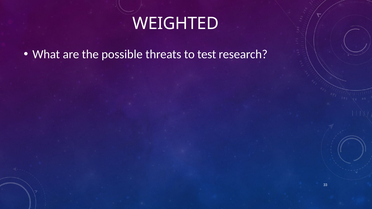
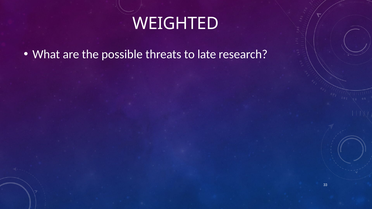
test: test -> late (207, 54)
